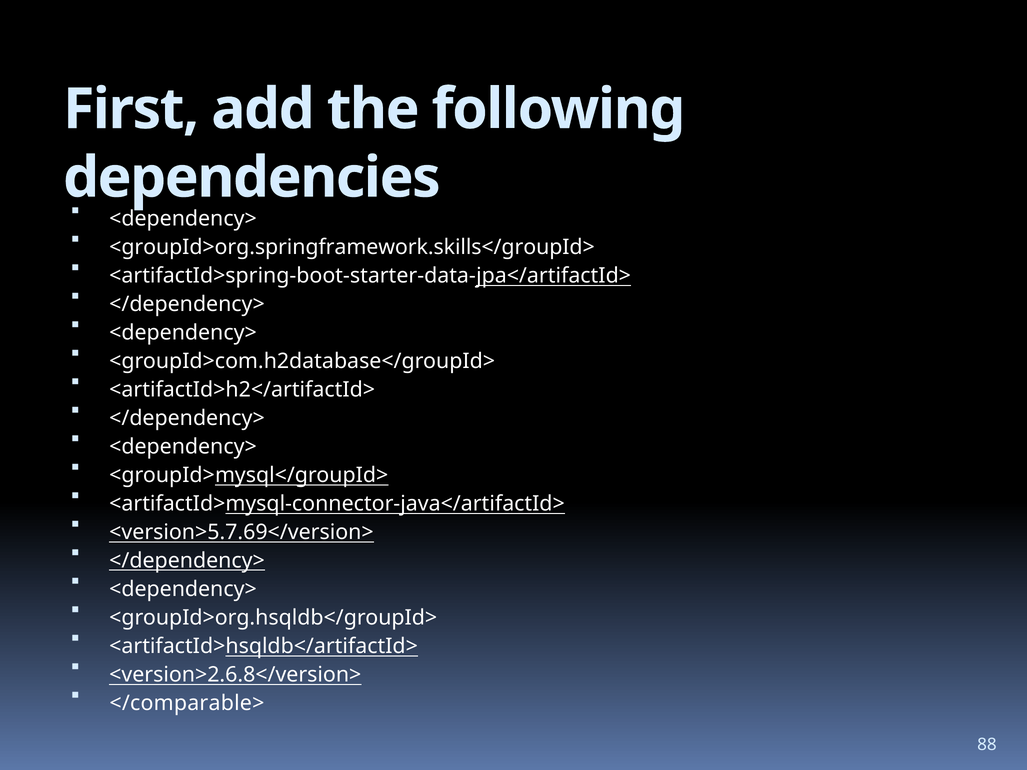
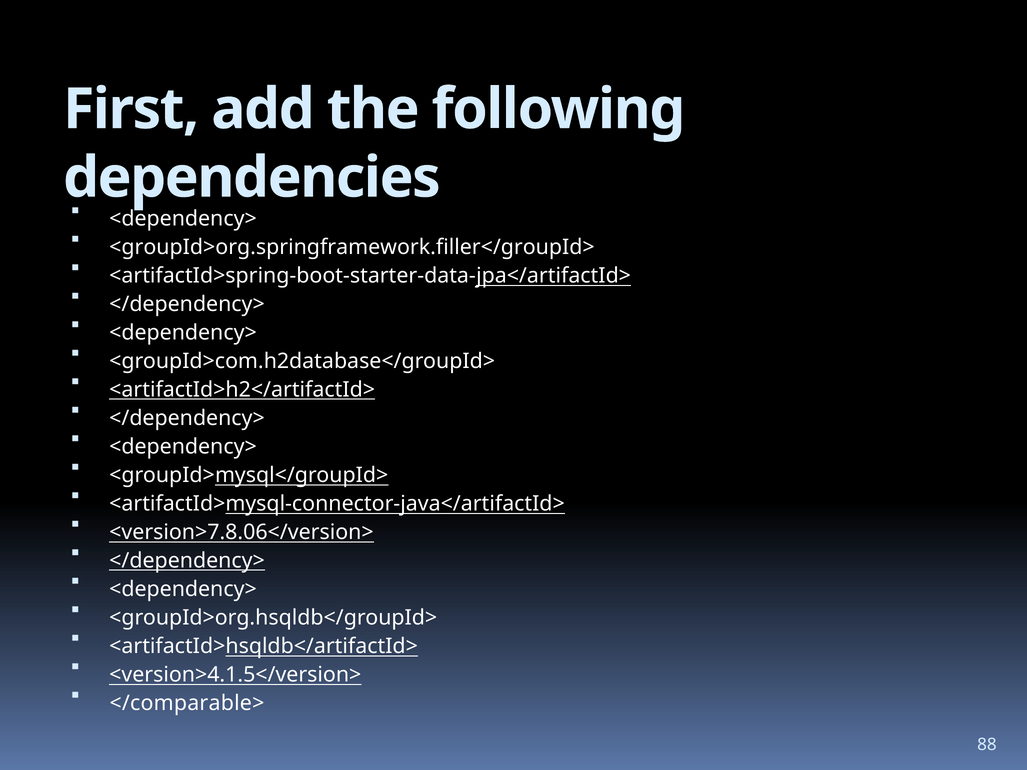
<groupId>org.springframework.skills</groupId>: <groupId>org.springframework.skills</groupId> -> <groupId>org.springframework.filler</groupId> (352, 247)
<artifactId>h2</artifactId> underline: none -> present (242, 390)
<version>5.7.69</version>: <version>5.7.69</version> -> <version>7.8.06</version> (241, 532)
<version>2.6.8</version>: <version>2.6.8</version> -> <version>4.1.5</version> (235, 675)
